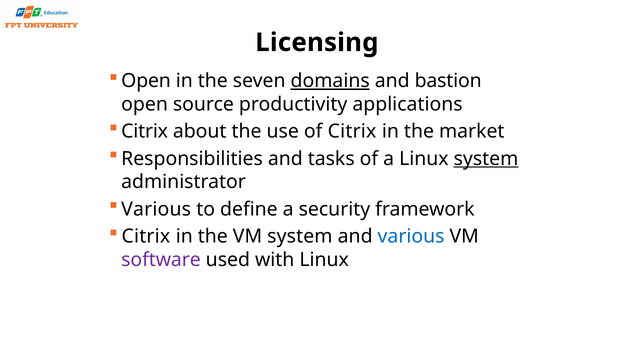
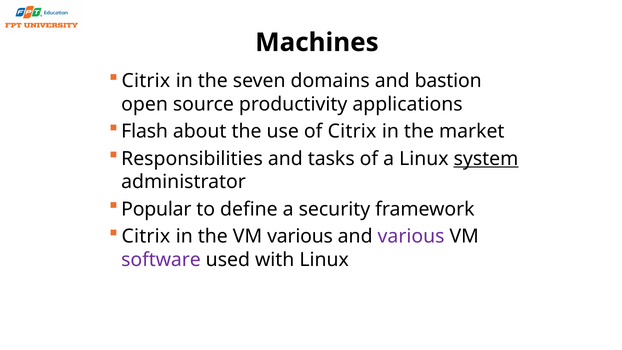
Licensing: Licensing -> Machines (317, 42)
Open: Open -> Citrix (146, 81)
domains underline: present -> none (330, 81)
Citrix: Citrix -> Flash (145, 131)
Various: Various -> Popular (156, 209)
VM system: system -> various (300, 236)
various colour: blue -> purple (411, 236)
